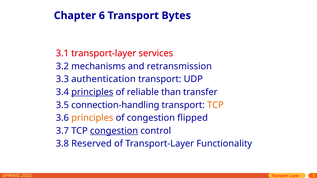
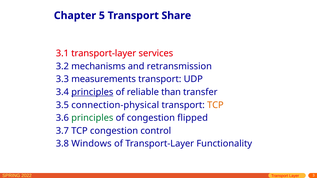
6: 6 -> 5 (102, 16)
Bytes: Bytes -> Share (176, 16)
authentication: authentication -> measurements (104, 79)
connection-handling: connection-handling -> connection-physical (115, 105)
principles colour: orange -> green (92, 118)
congestion underline: present -> none (114, 131)
Reserved: Reserved -> Windows (91, 144)
